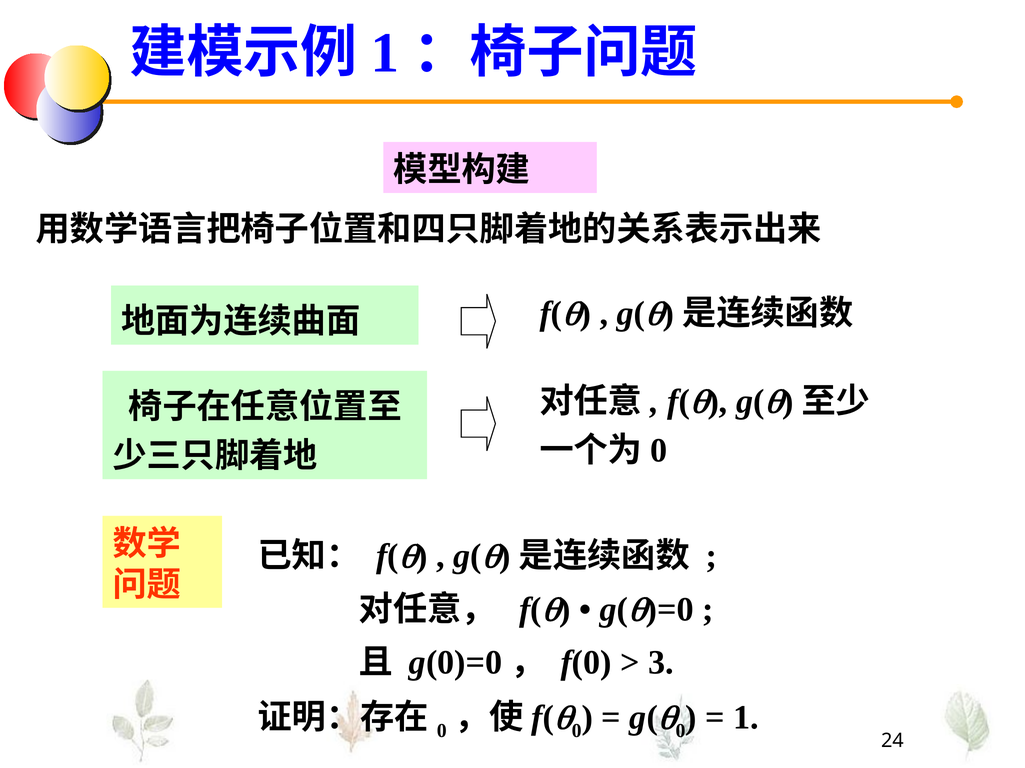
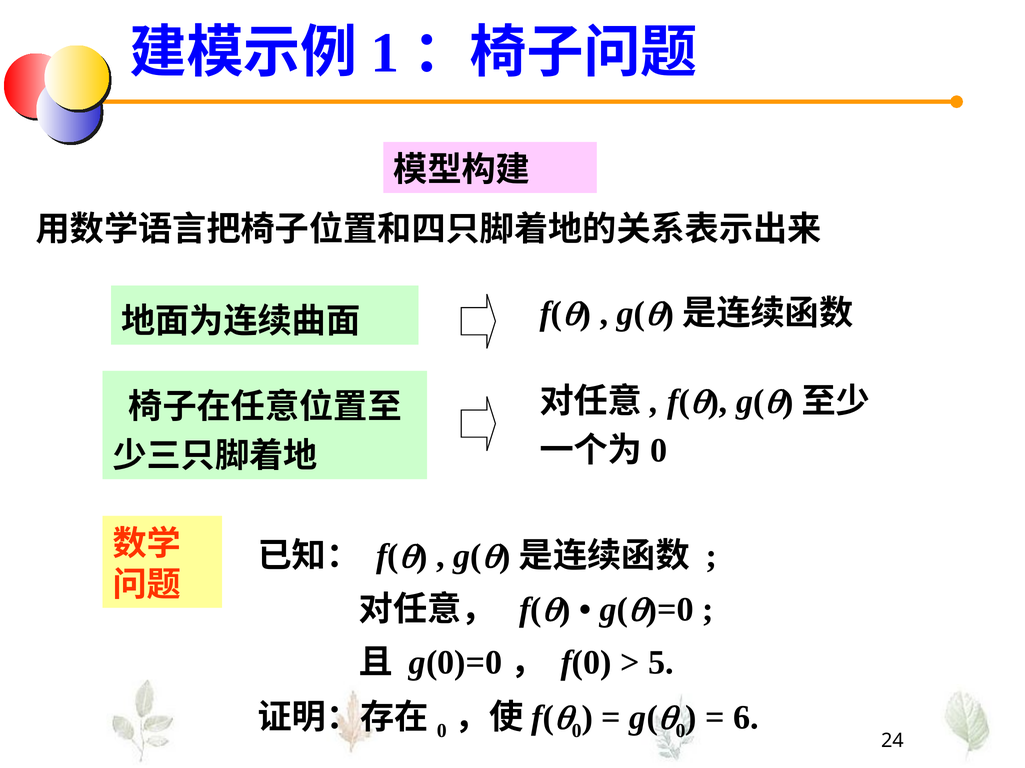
3: 3 -> 5 (661, 663)
1: 1 -> 6 (746, 718)
